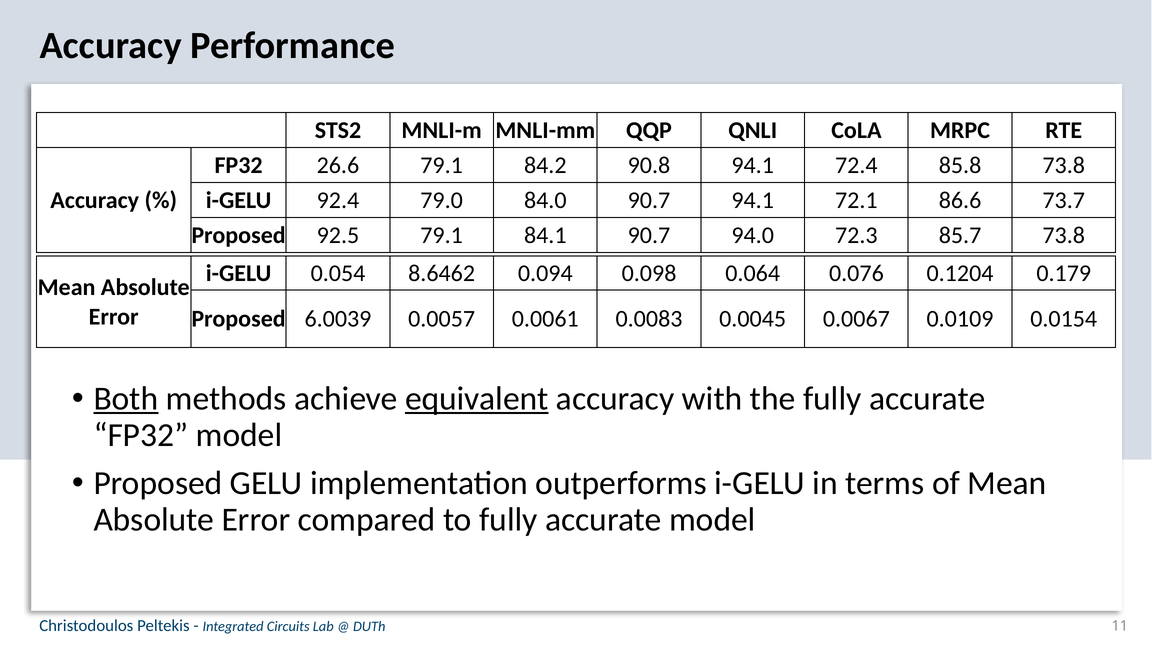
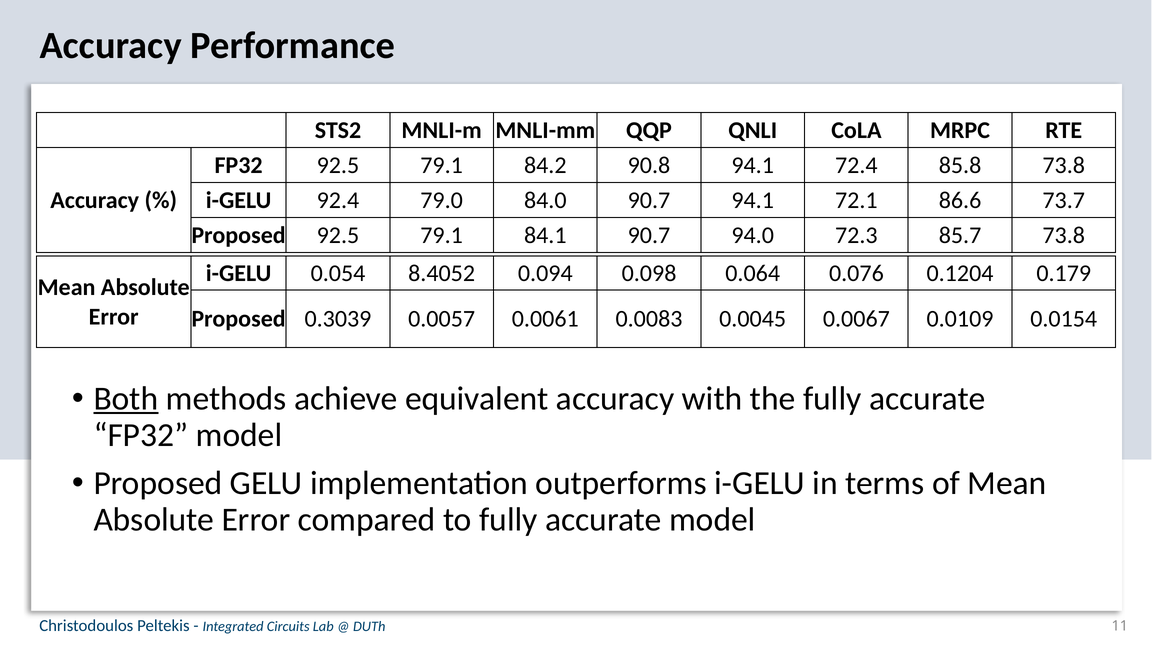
FP32 26.6: 26.6 -> 92.5 (338, 165)
8.6462: 8.6462 -> 8.4052 (442, 273)
6.0039: 6.0039 -> 0.3039 (338, 319)
equivalent underline: present -> none (477, 399)
